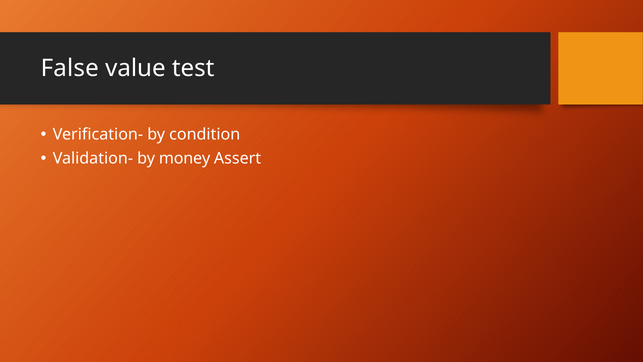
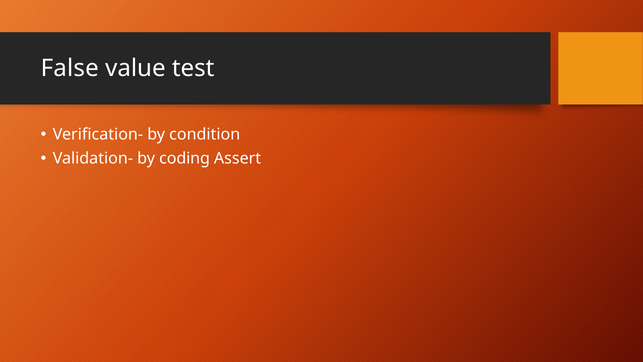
money: money -> coding (185, 158)
